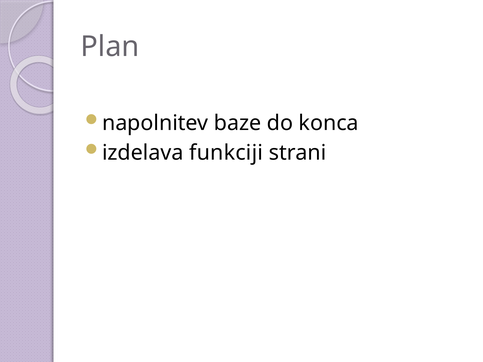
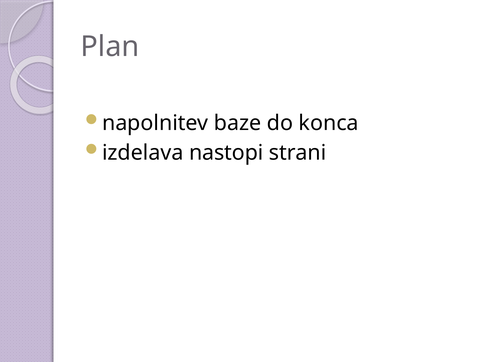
funkciji: funkciji -> nastopi (226, 153)
